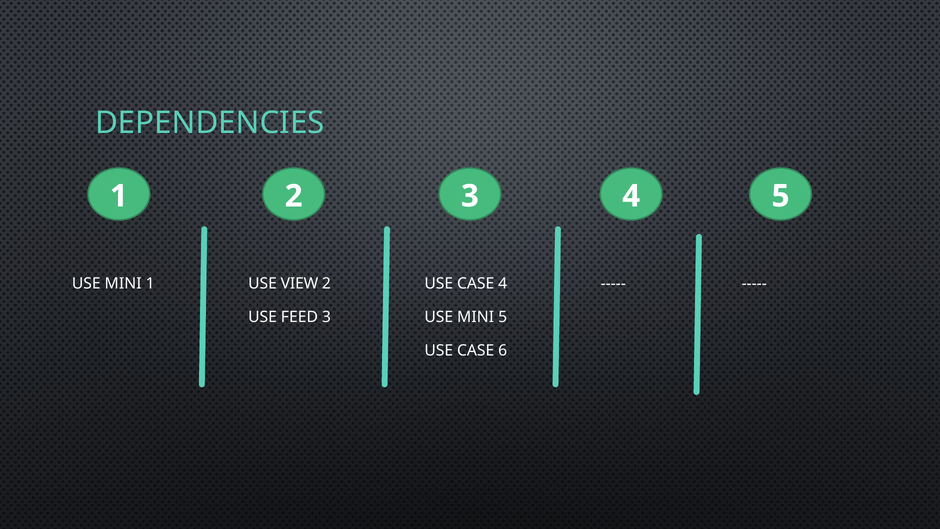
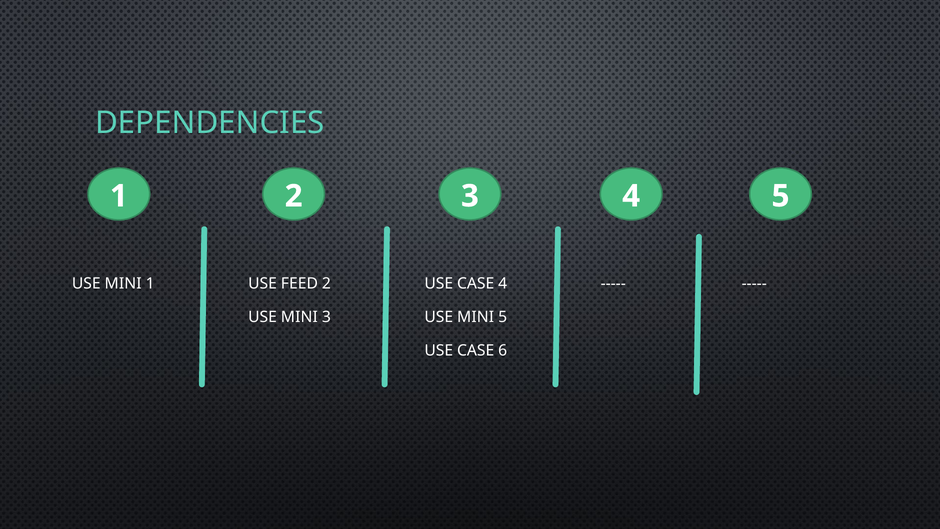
VIEW: VIEW -> FEED (299, 284)
FEED: FEED -> MINI (299, 317)
